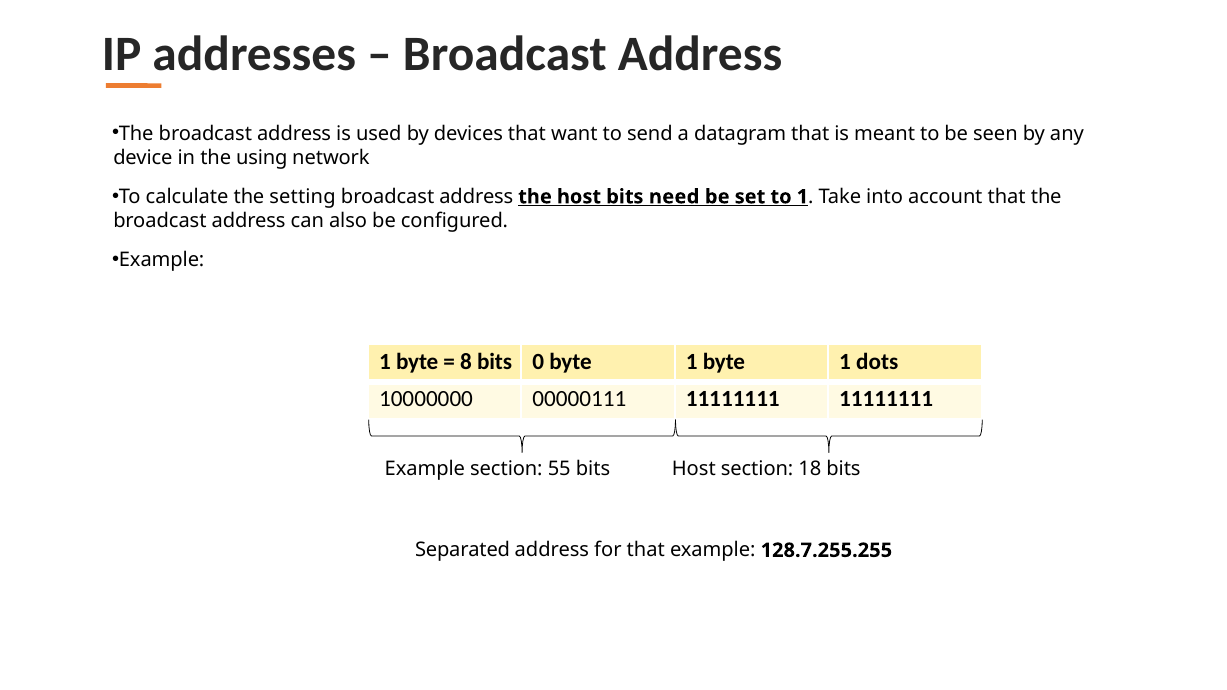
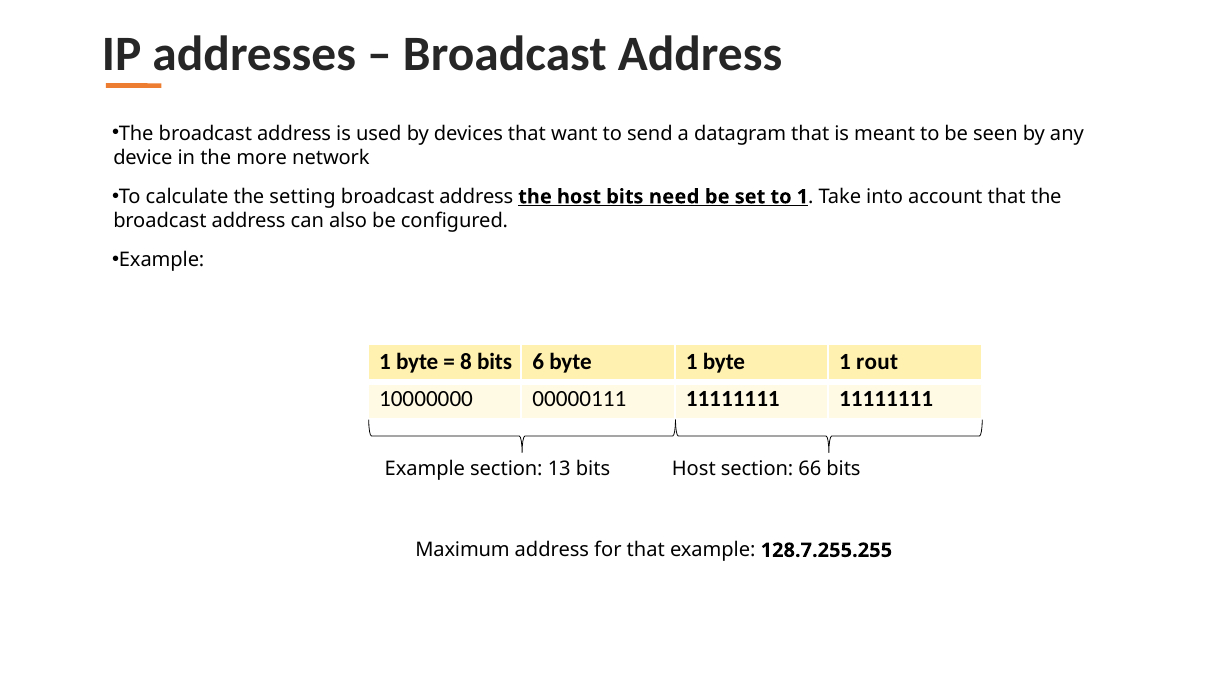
using: using -> more (262, 158)
0: 0 -> 6 (538, 362)
dots: dots -> rout (877, 362)
55: 55 -> 13 (559, 469)
18: 18 -> 66 (810, 469)
Separated: Separated -> Maximum (463, 550)
